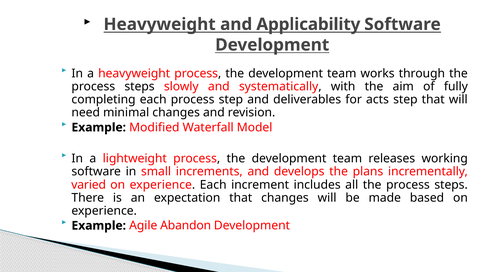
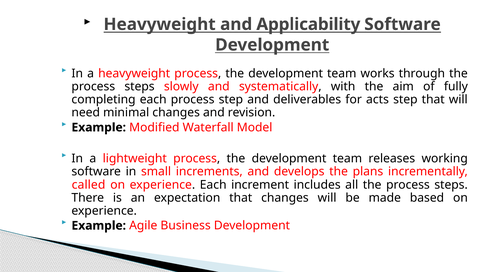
varied: varied -> called (89, 184)
Abandon: Abandon -> Business (186, 225)
